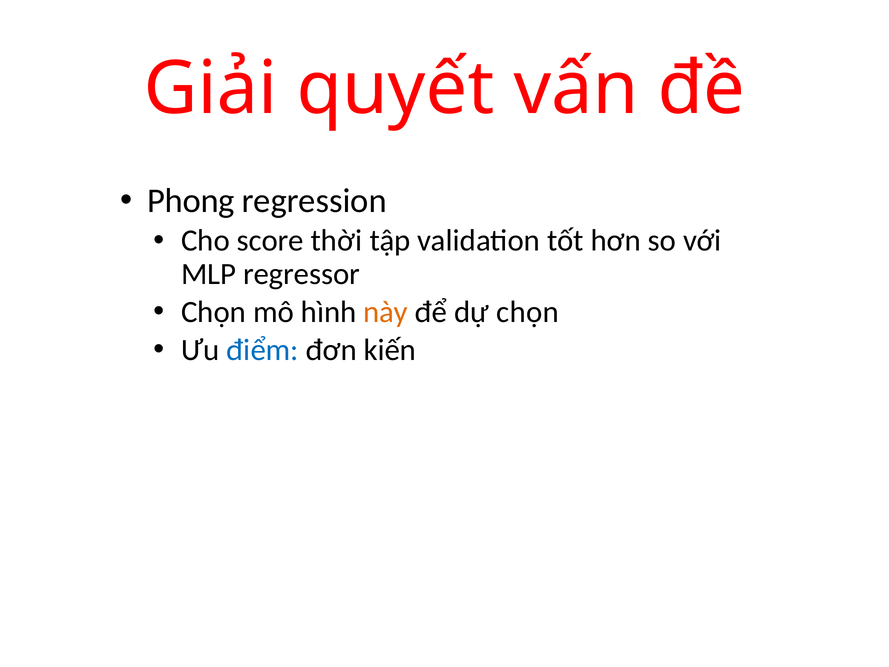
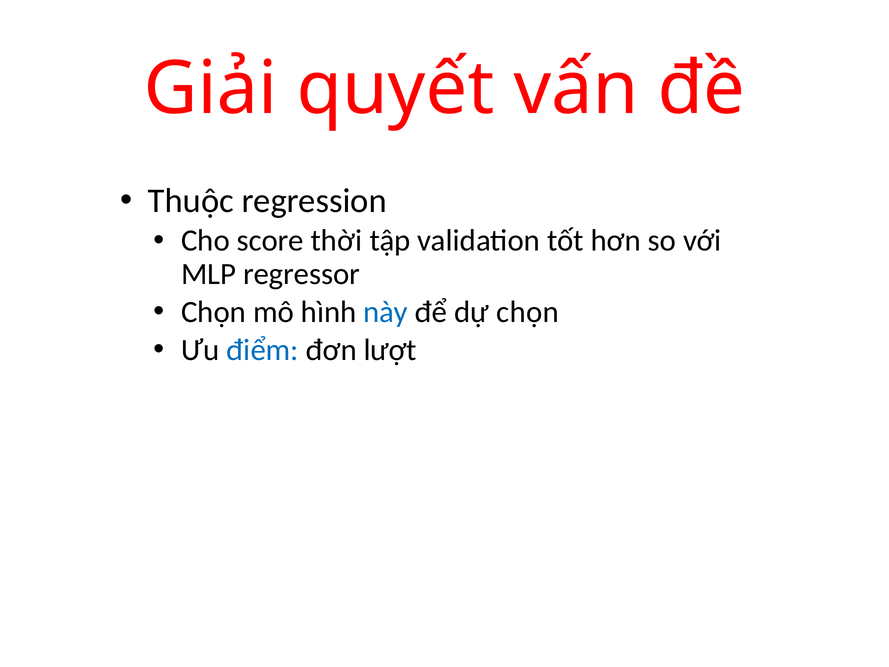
Phong: Phong -> Thuộc (191, 201)
này colour: orange -> blue (386, 312)
kiến: kiến -> lượt (390, 350)
